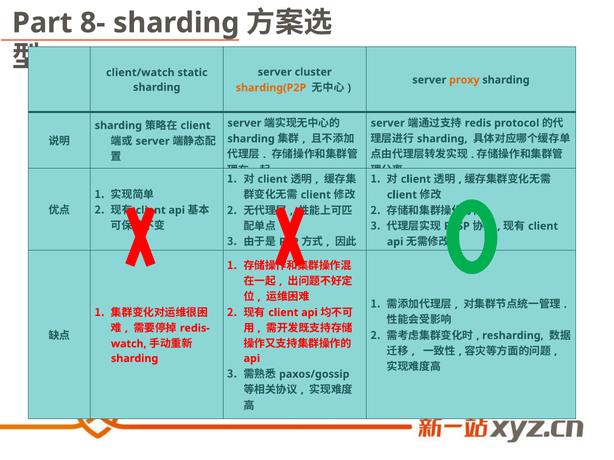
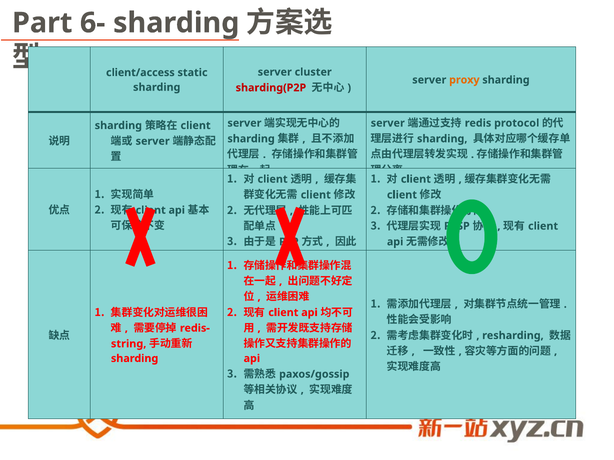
8-: 8- -> 6- (93, 23)
client/watch: client/watch -> client/access (140, 73)
sharding(P2P colour: orange -> red (271, 88)
watch: watch -> string (129, 344)
